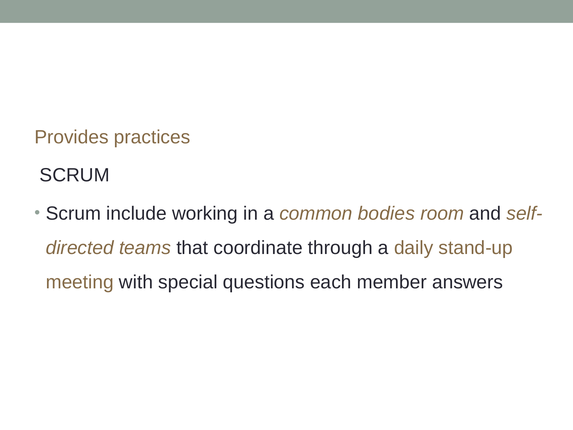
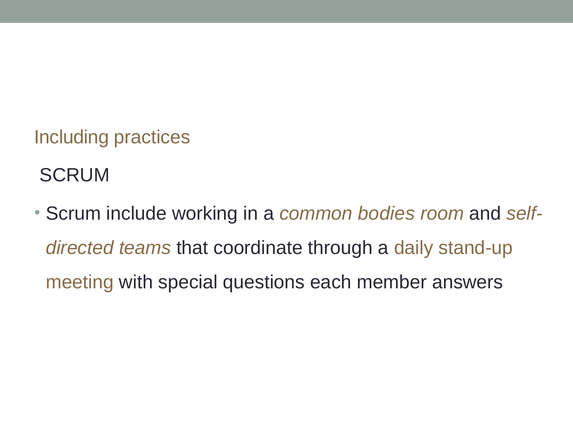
Provides: Provides -> Including (72, 137)
